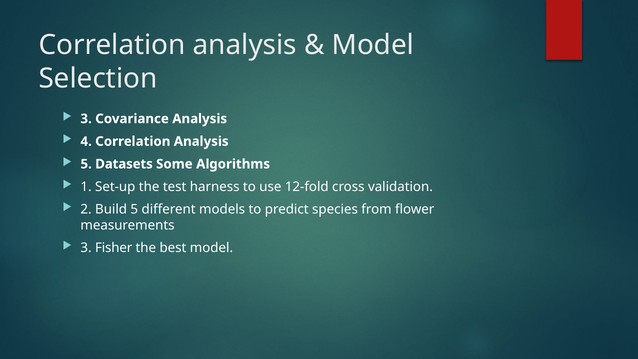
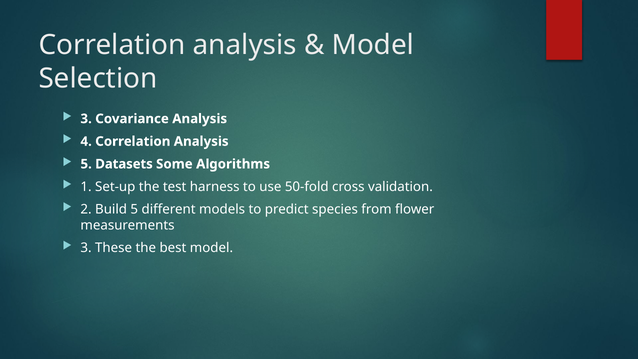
12-fold: 12-fold -> 50-fold (307, 187)
Fisher: Fisher -> These (114, 248)
